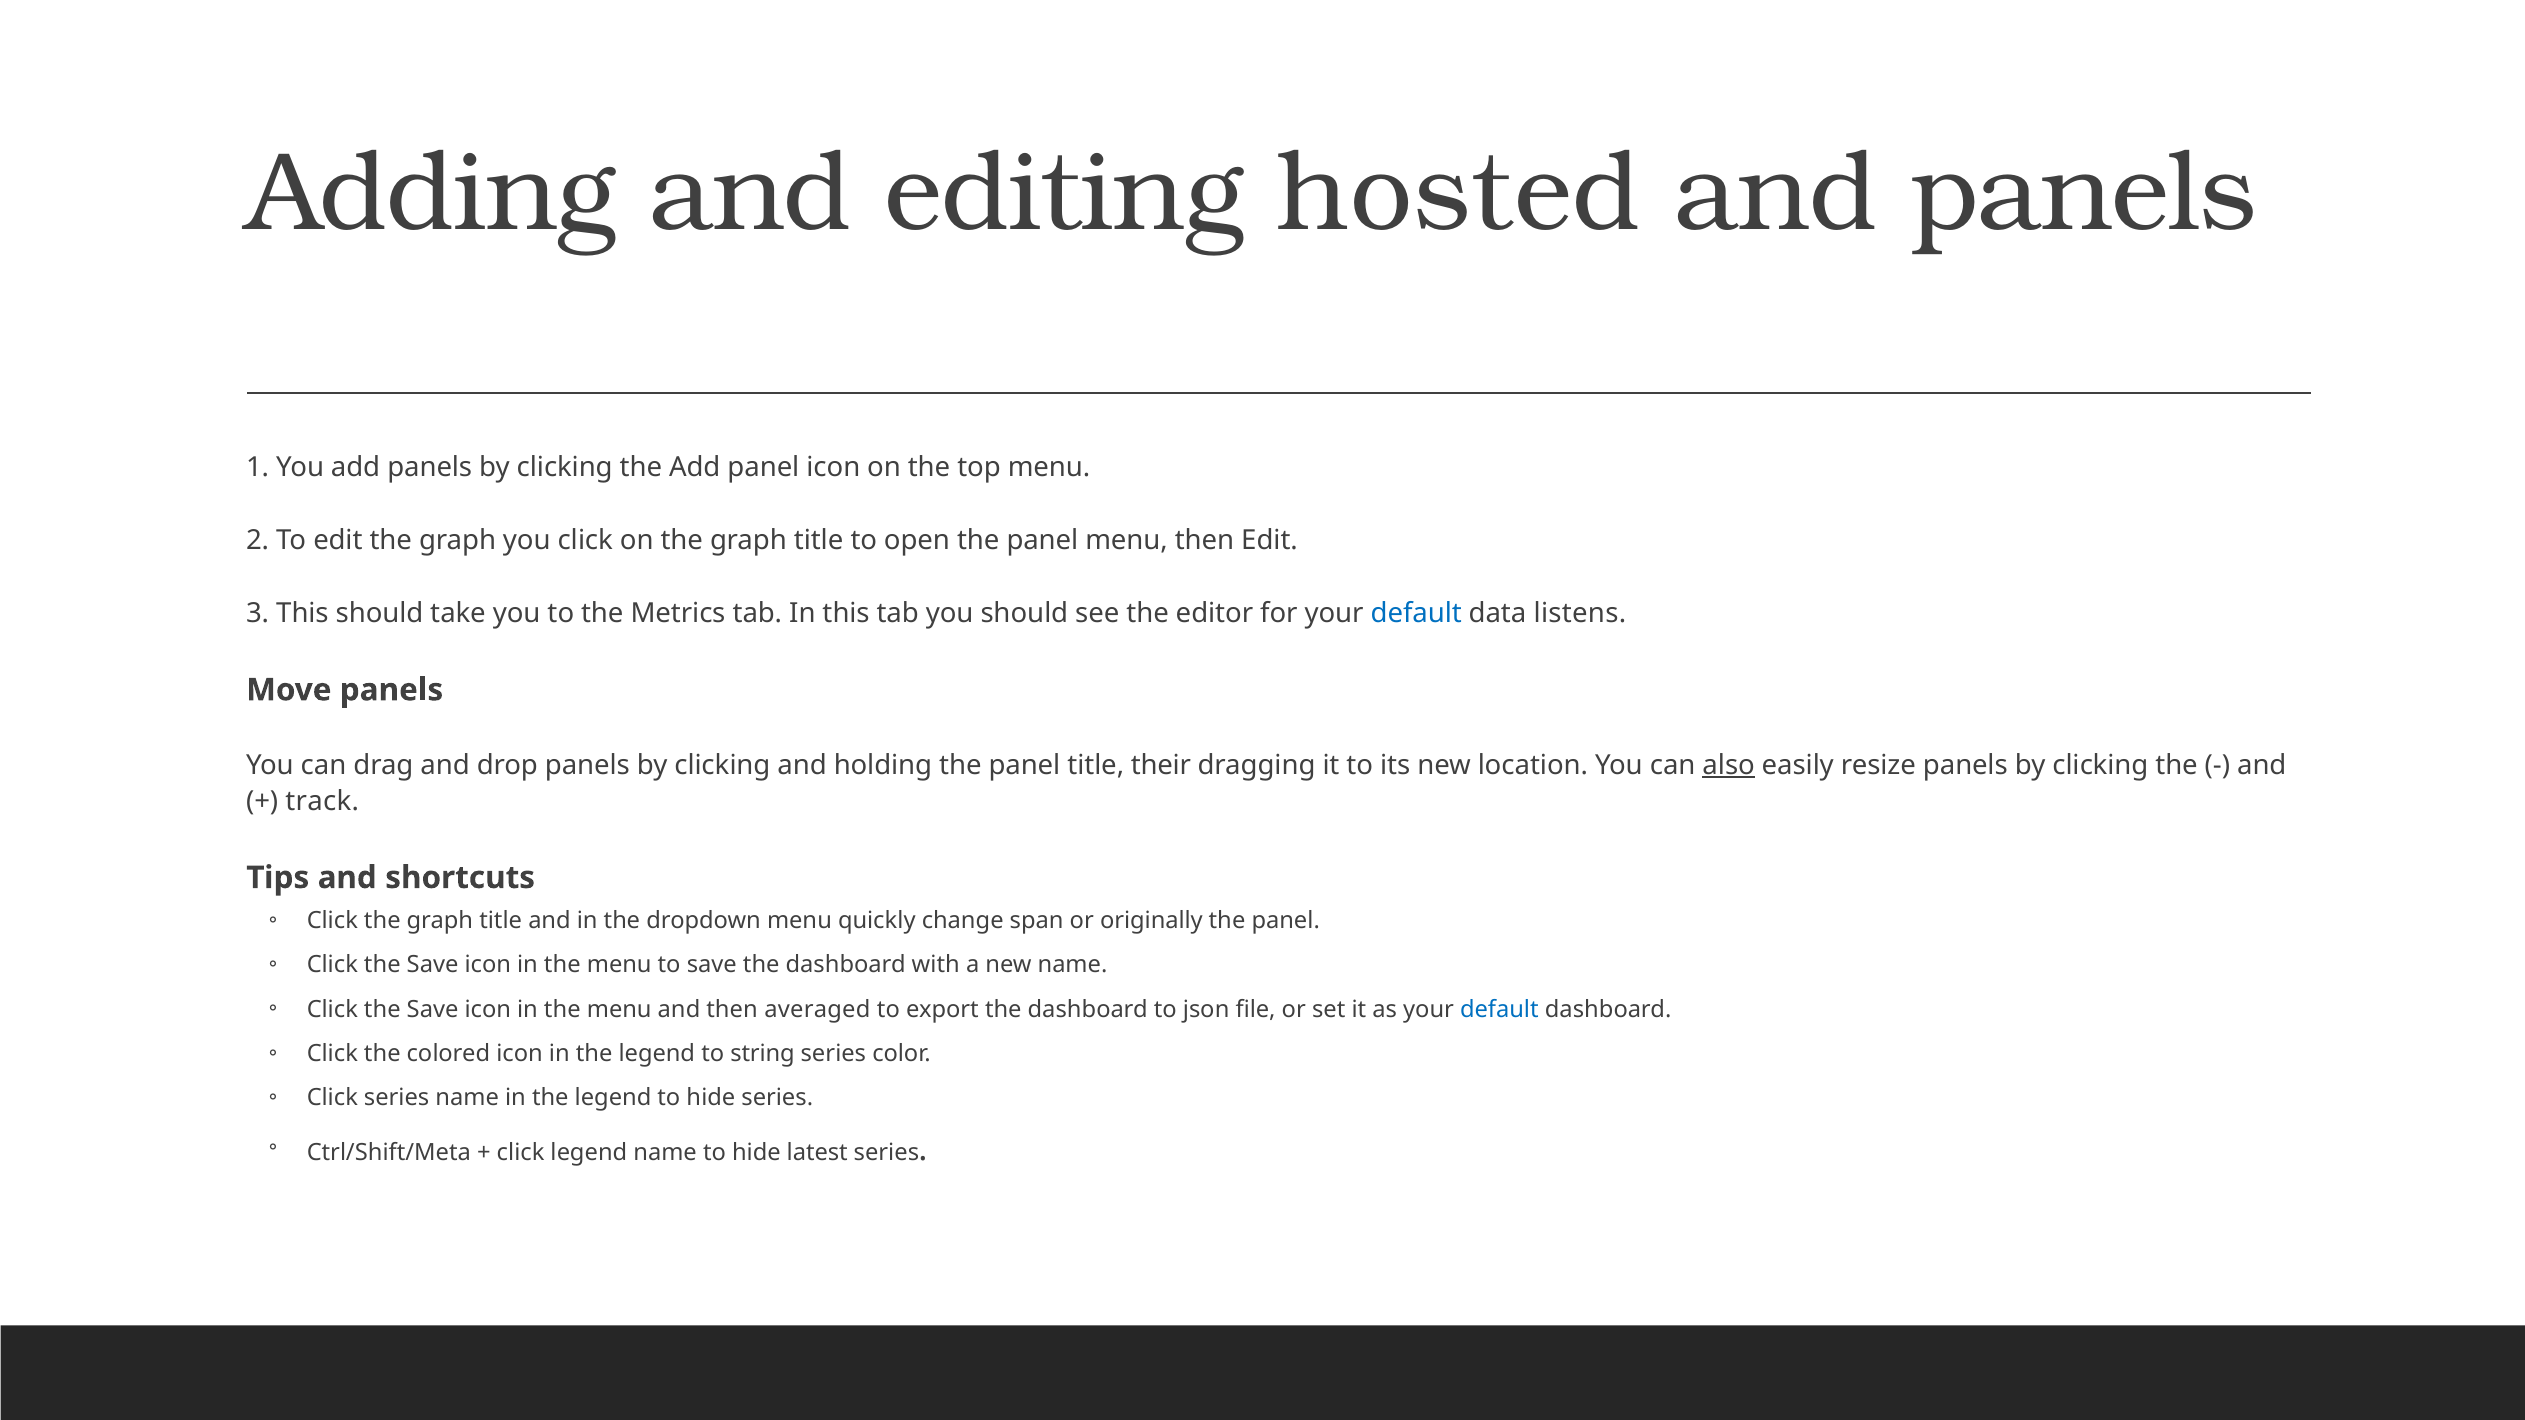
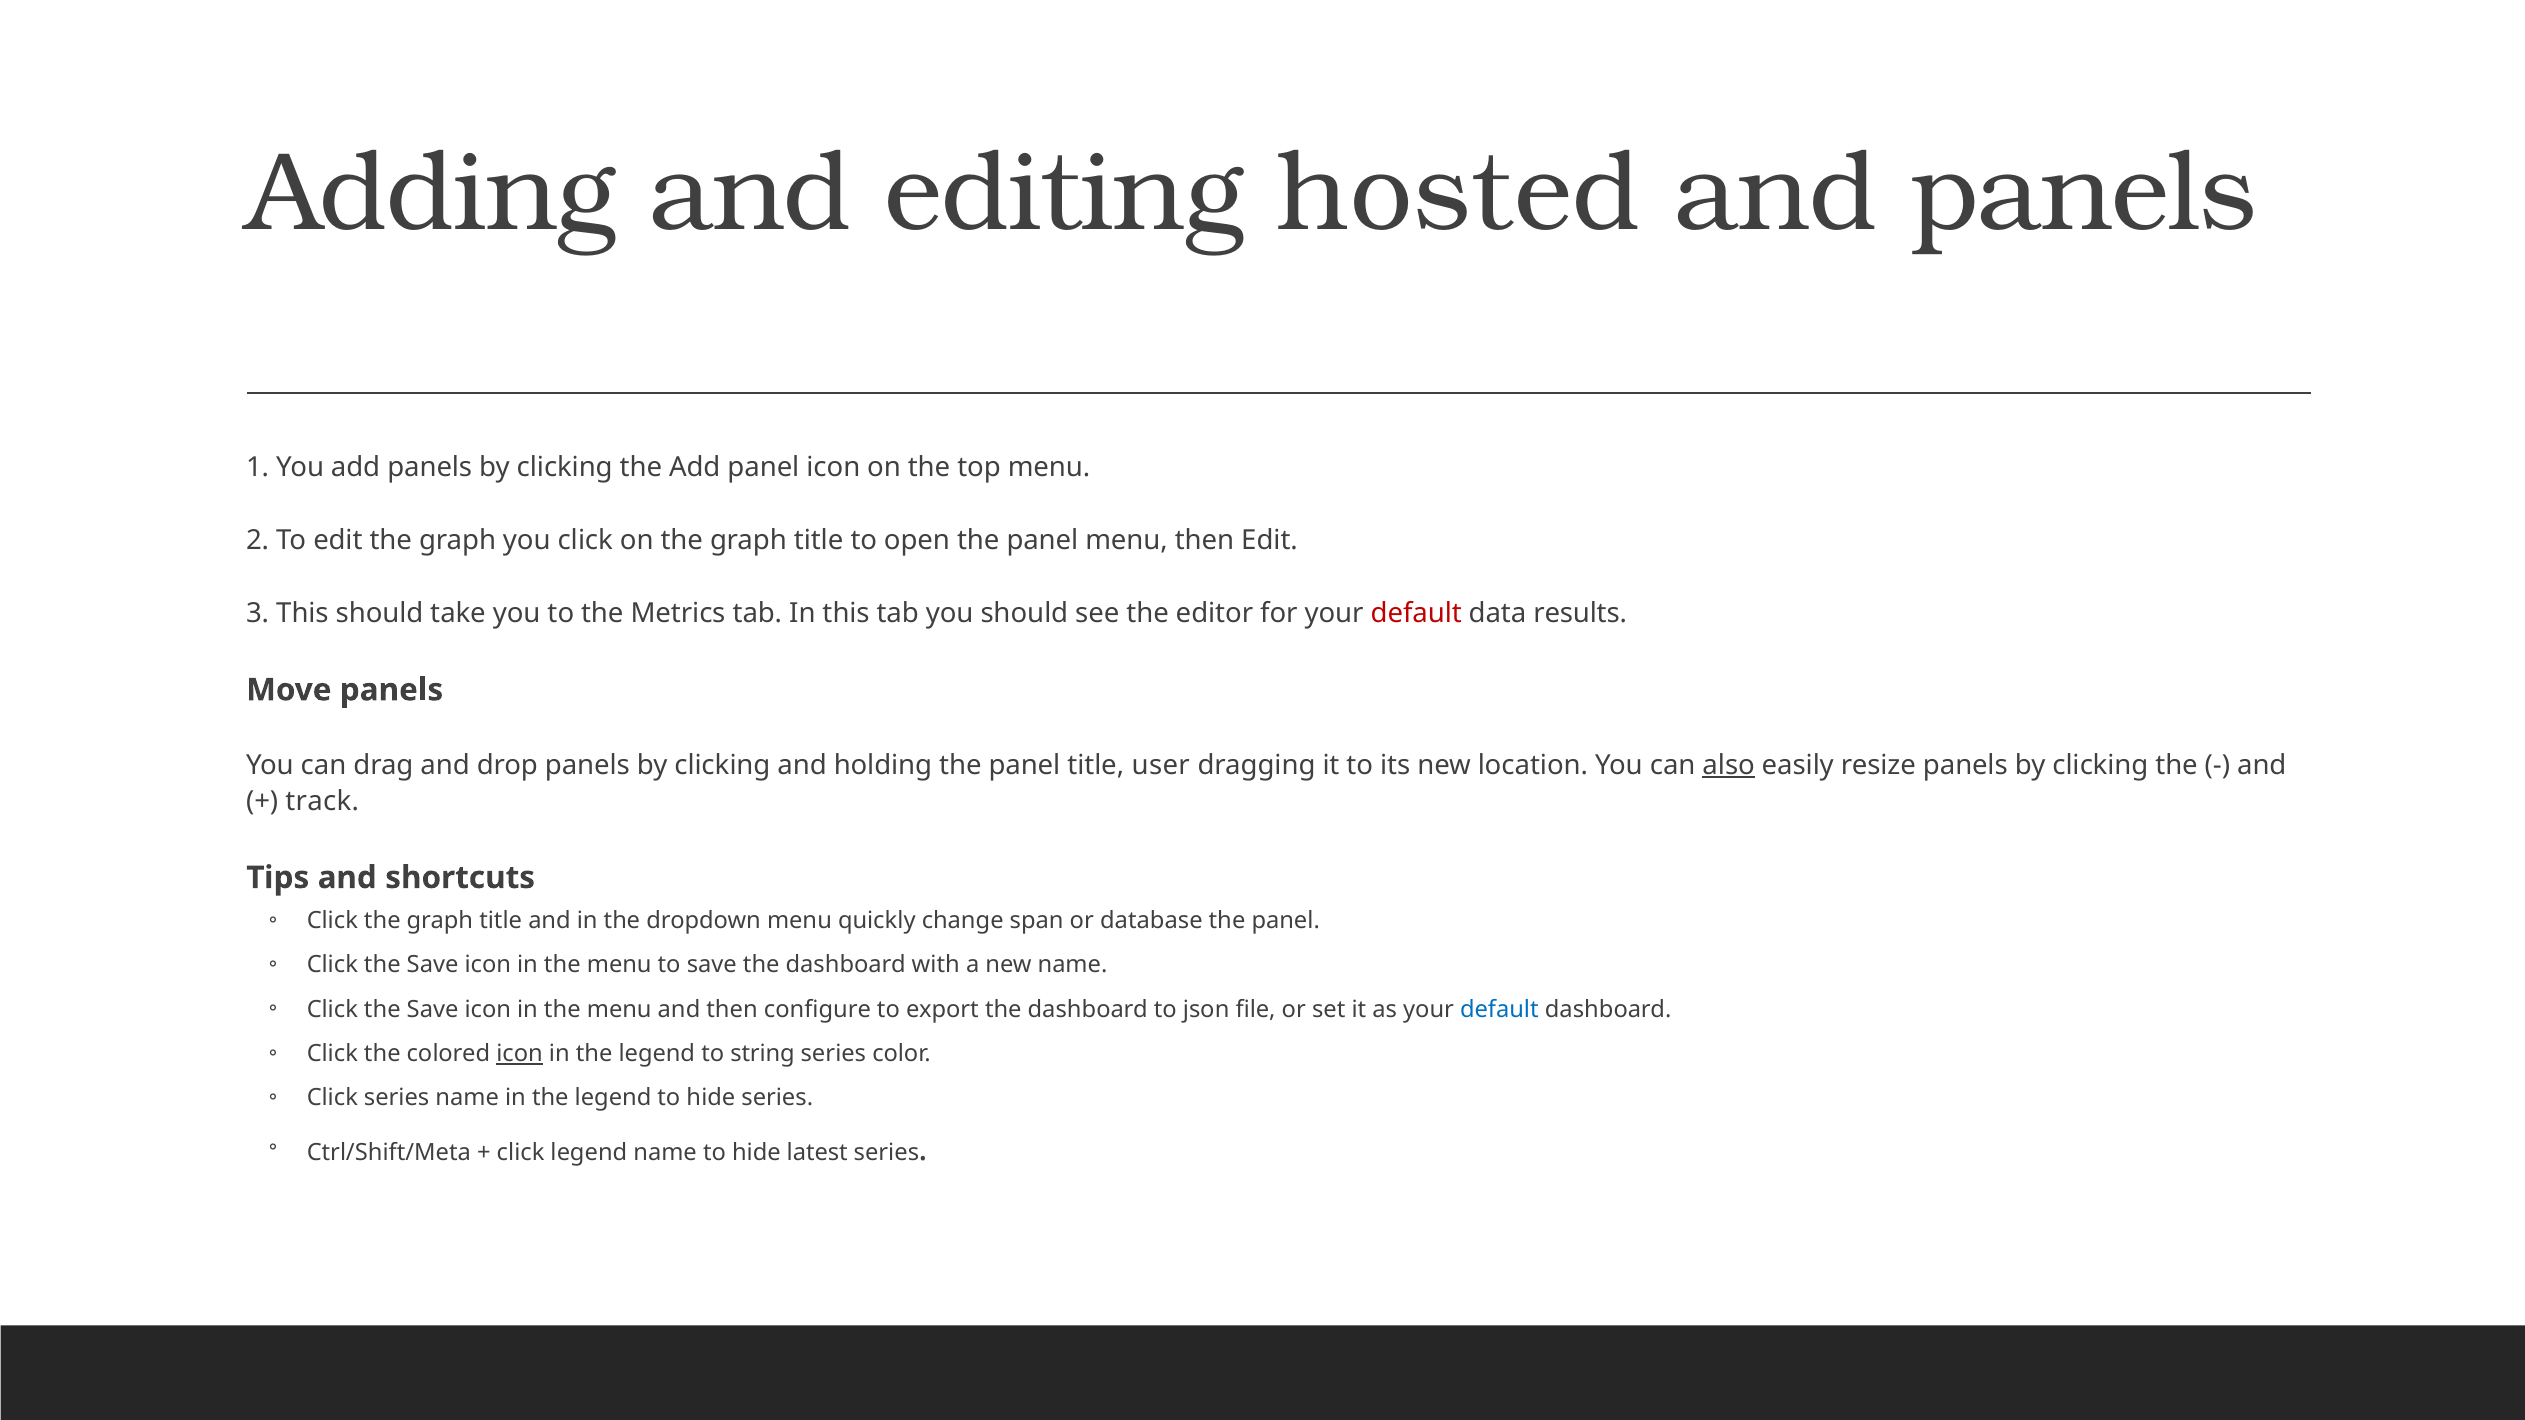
default colour: blue -> red (1416, 614)
listens: listens -> results (1580, 614)
their: their -> user (1161, 765)
originally: originally -> database (1151, 921)
averaged: averaged -> configure (817, 1010)
icon underline: none -> present (520, 1054)
